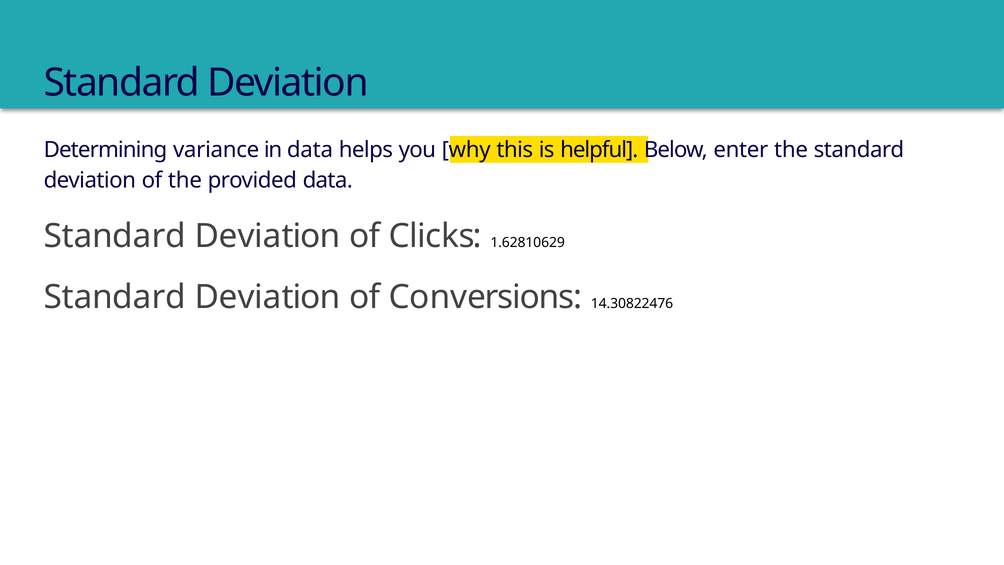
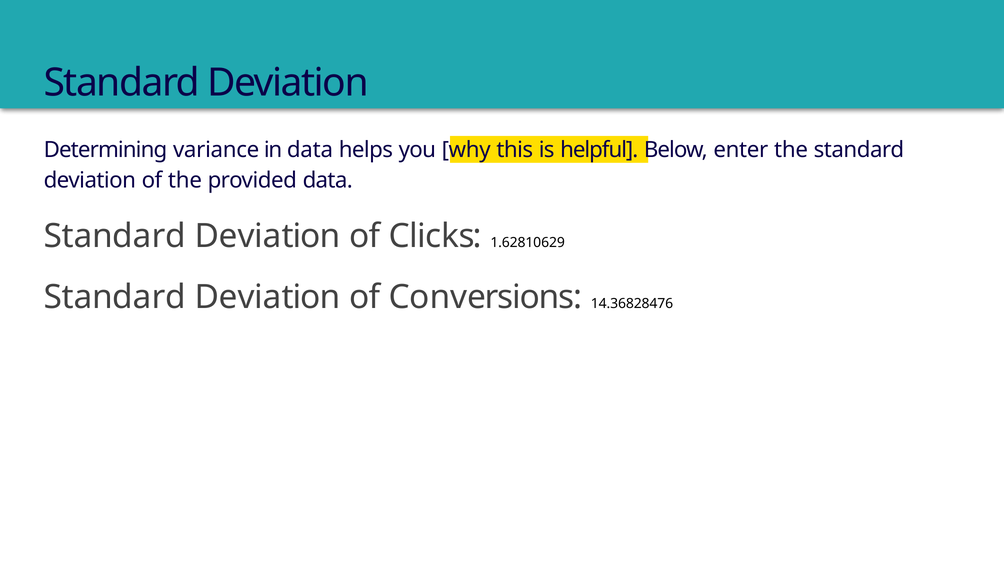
14.30822476: 14.30822476 -> 14.36828476 (632, 303)
